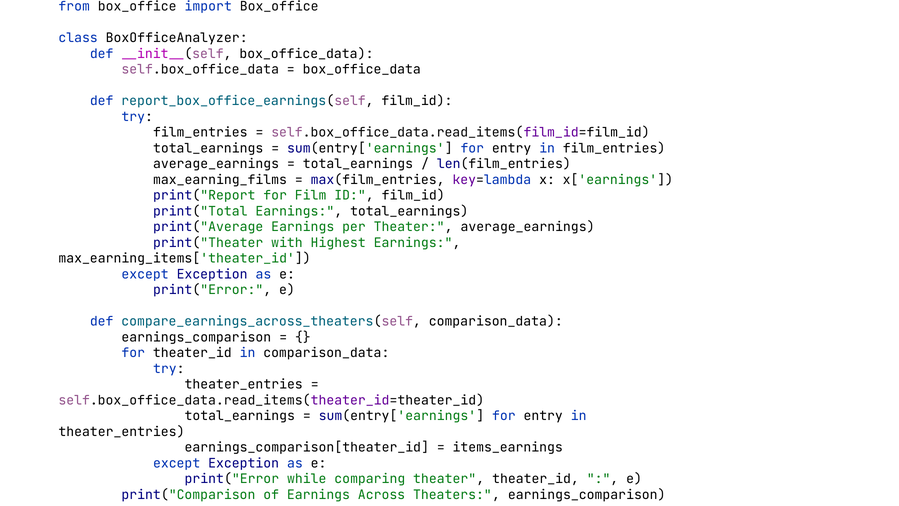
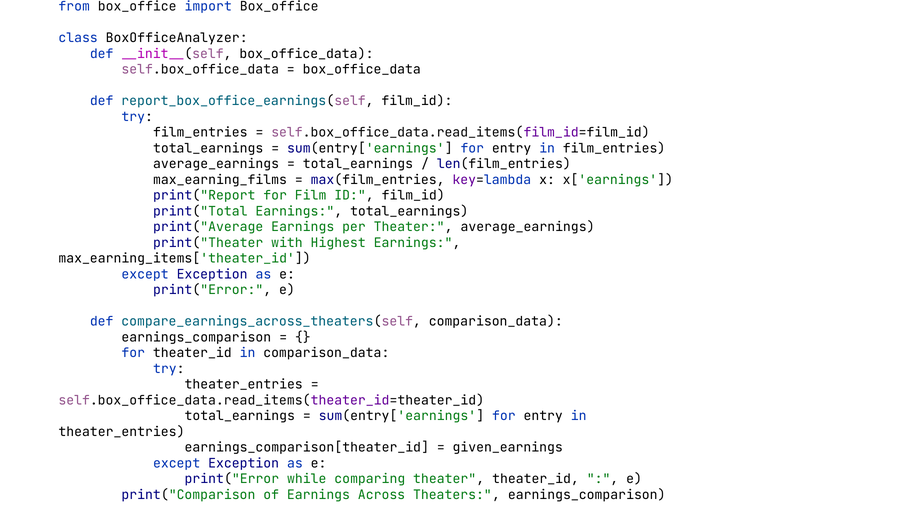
items_earnings: items_earnings -> given_earnings (508, 447)
